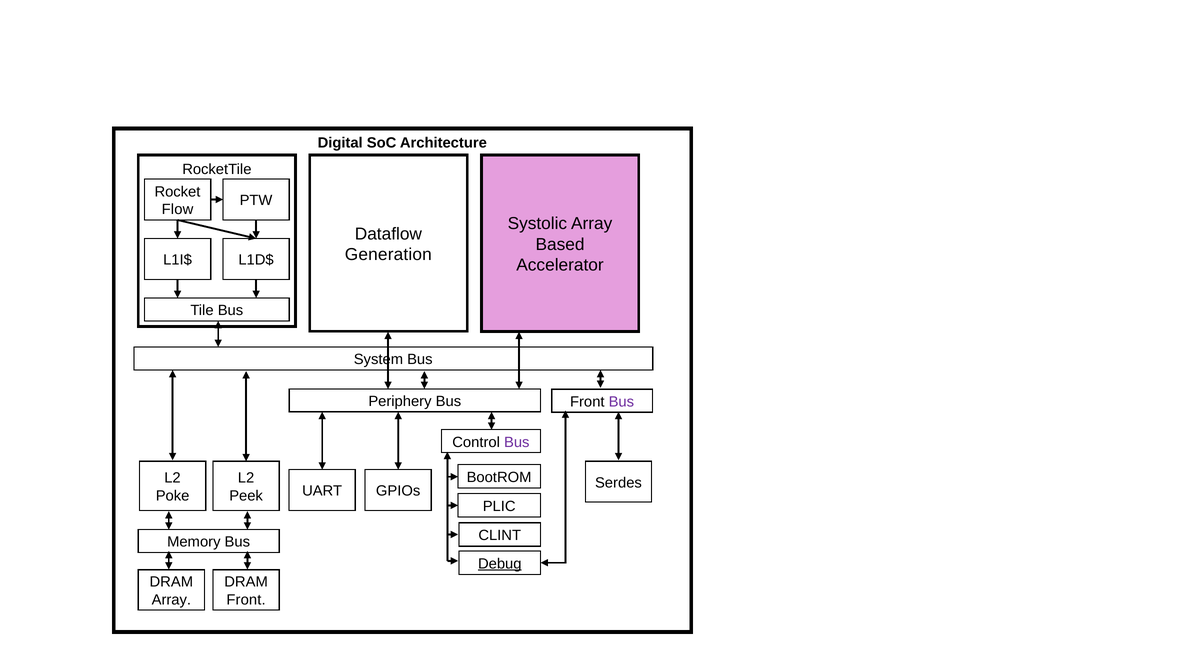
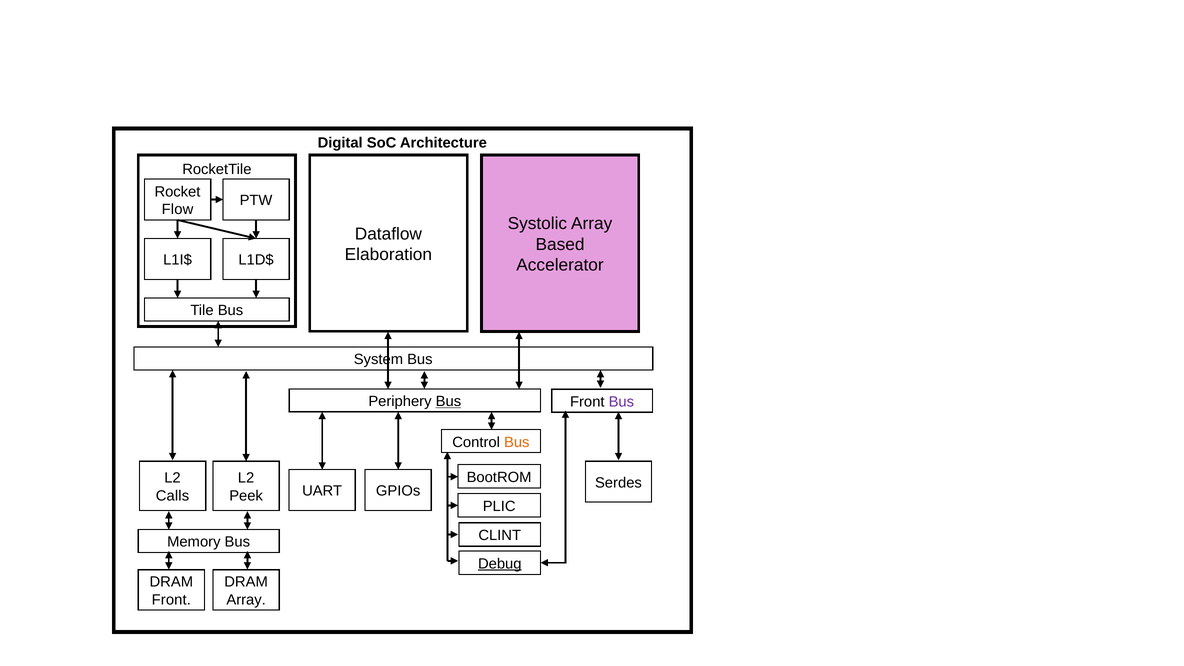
Generation: Generation -> Elaboration (388, 255)
Bus underline: none -> present (448, 401)
Bus colour: purple -> orange (517, 442)
Poke: Poke -> Calls (172, 496)
Array: Array -> Front (171, 600)
Front: Front -> Array (246, 600)
